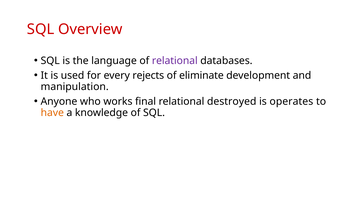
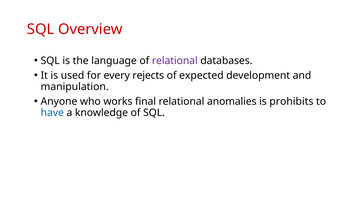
eliminate: eliminate -> expected (201, 76)
destroyed: destroyed -> anomalies (232, 102)
operates: operates -> prohibits (291, 102)
have colour: orange -> blue (52, 113)
